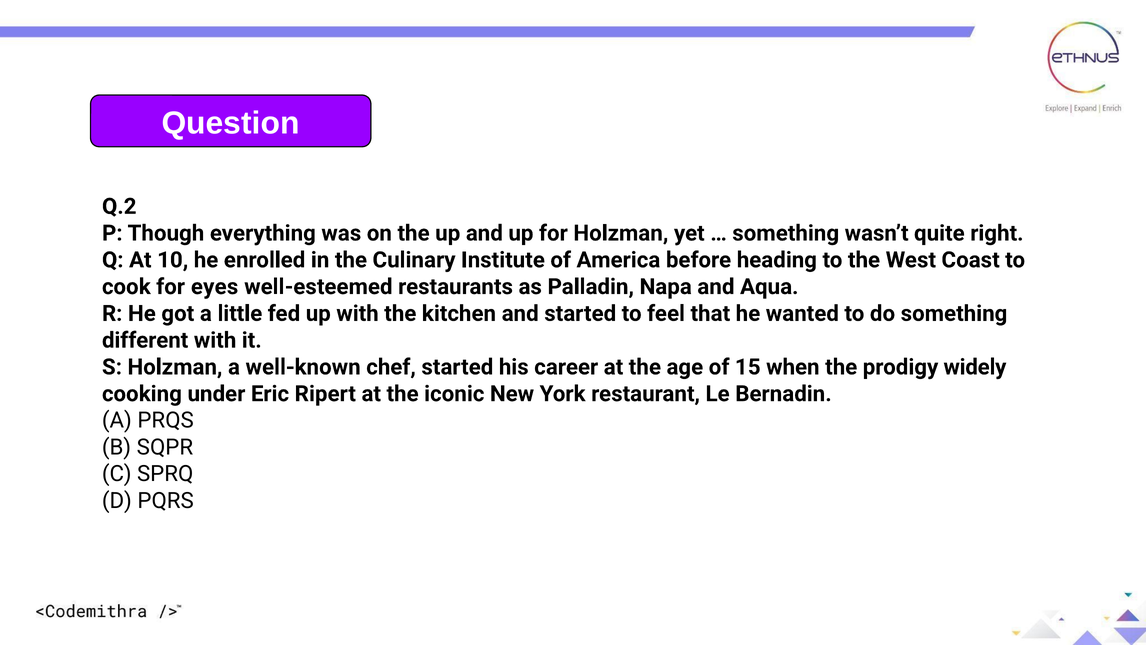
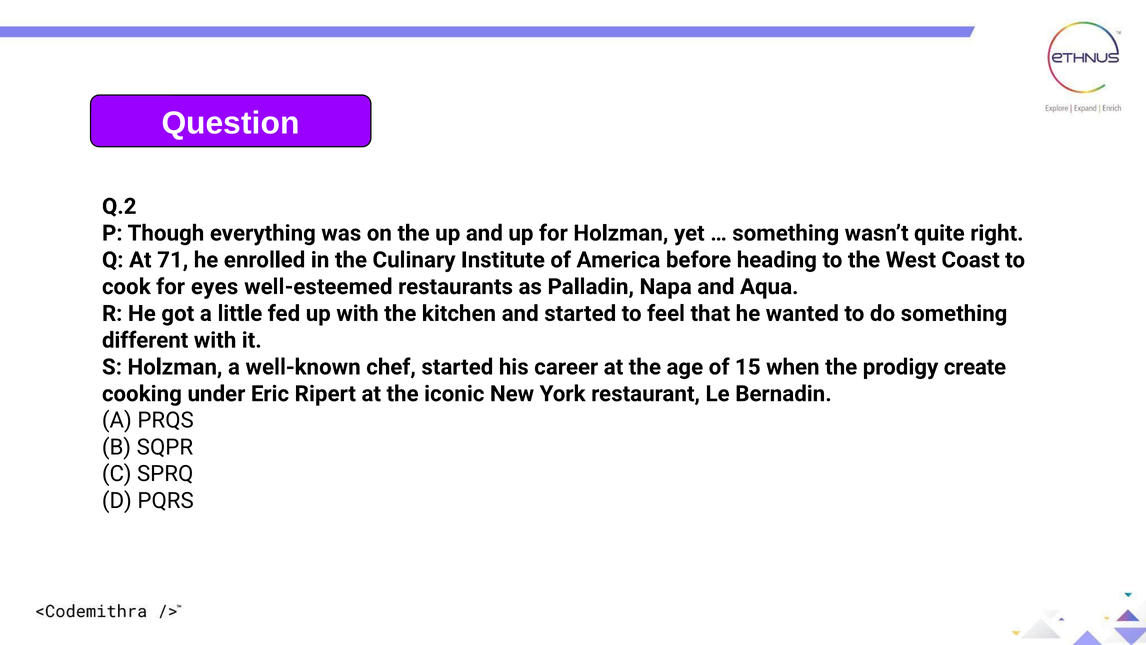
10: 10 -> 71 (173, 260)
widely: widely -> create (975, 367)
